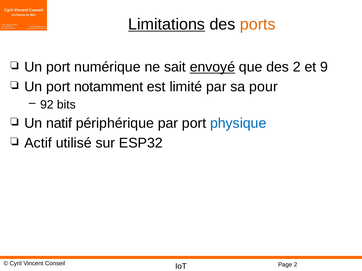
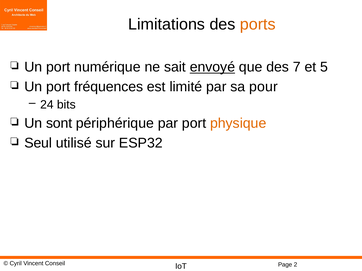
Limitations underline: present -> none (167, 24)
des 2: 2 -> 7 (297, 67)
9: 9 -> 5 (324, 67)
notamment: notamment -> fréquences (109, 87)
92: 92 -> 24 (47, 105)
natif: natif -> sont (59, 124)
physique colour: blue -> orange (238, 124)
Actif: Actif -> Seul (38, 143)
